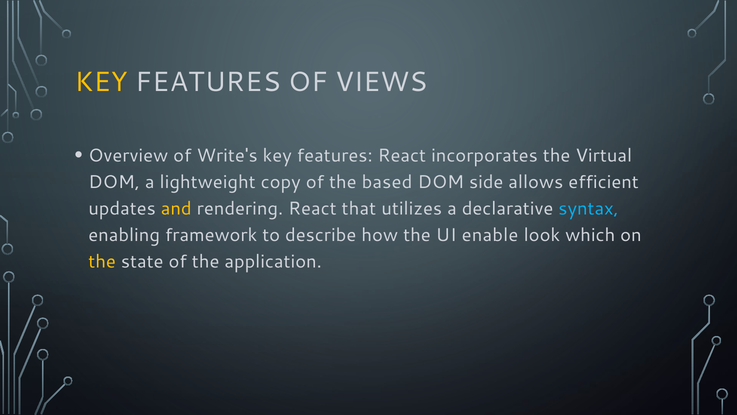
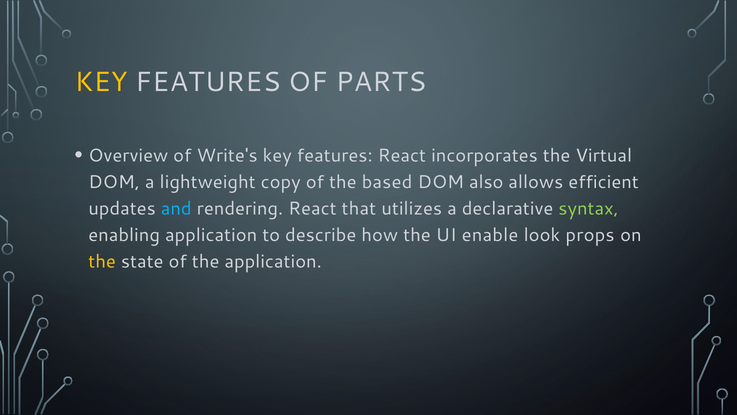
VIEWS: VIEWS -> PARTS (381, 82)
side: side -> also (486, 182)
and colour: yellow -> light blue (176, 209)
syntax colour: light blue -> light green (589, 209)
enabling framework: framework -> application (211, 235)
which: which -> props (590, 235)
